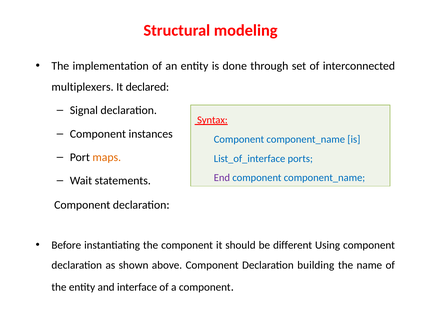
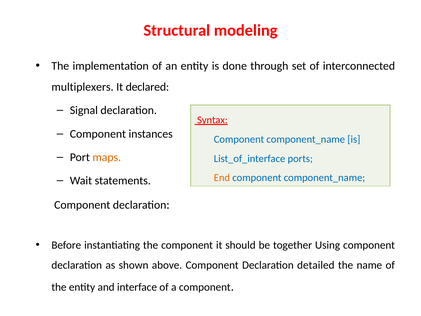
End colour: purple -> orange (222, 178)
different: different -> together (293, 245)
building: building -> detailed (316, 265)
